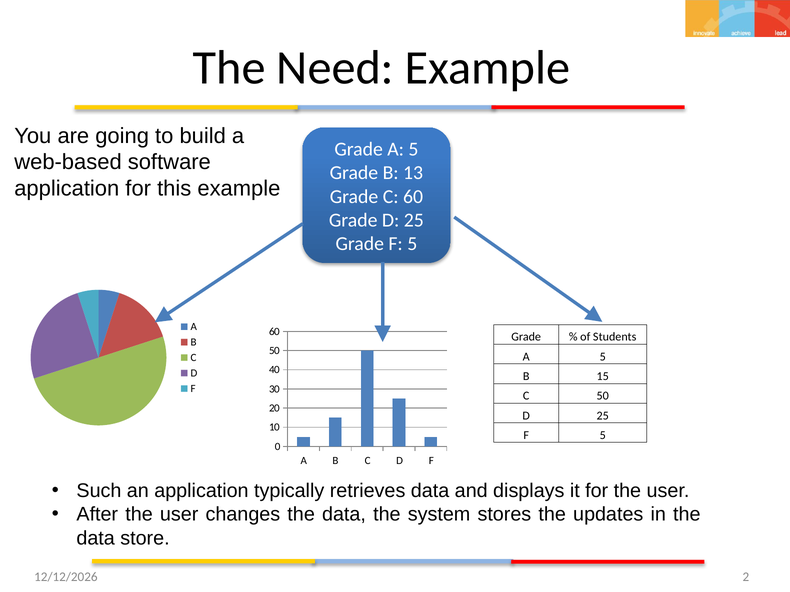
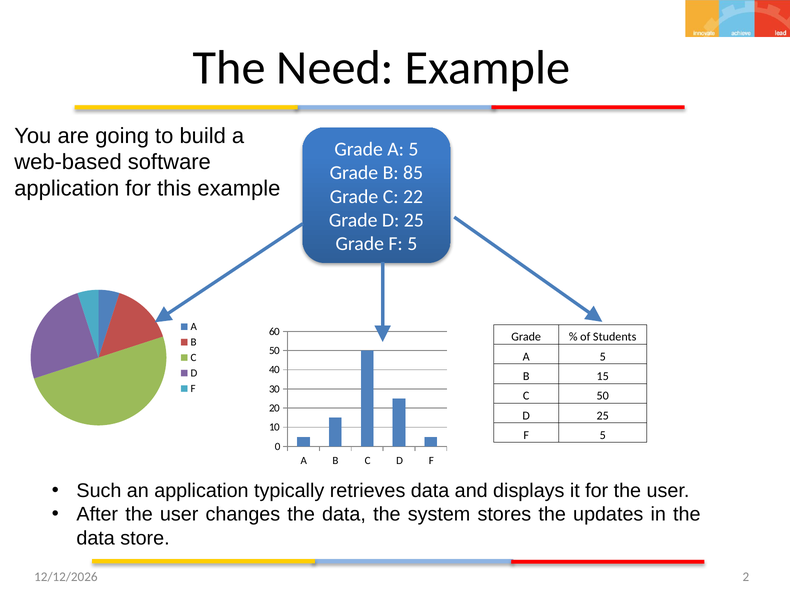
13: 13 -> 85 (413, 173)
C 60: 60 -> 22 (413, 197)
